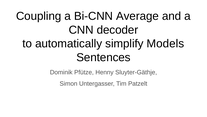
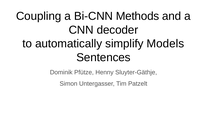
Average: Average -> Methods (138, 16)
